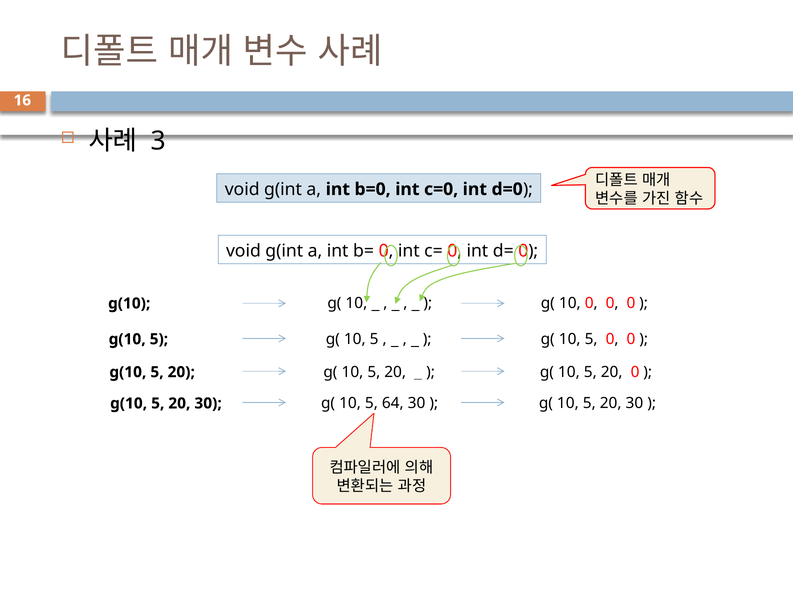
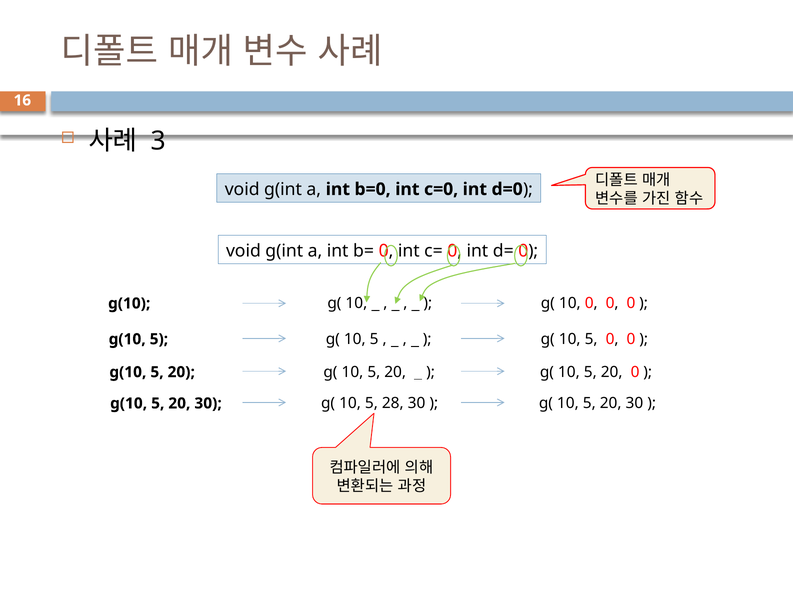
64: 64 -> 28 (393, 403)
